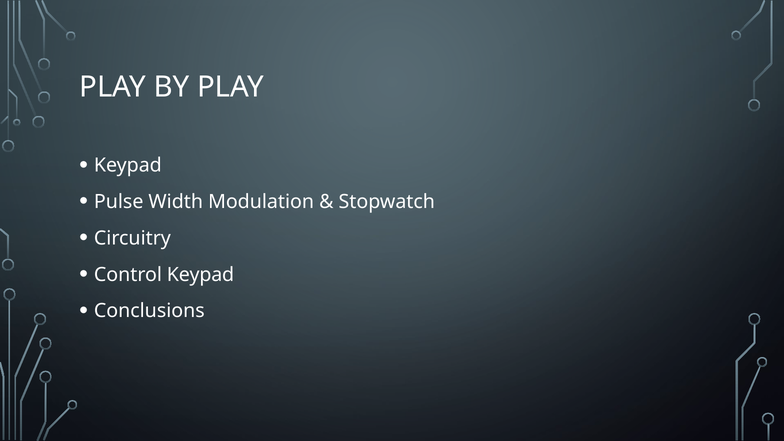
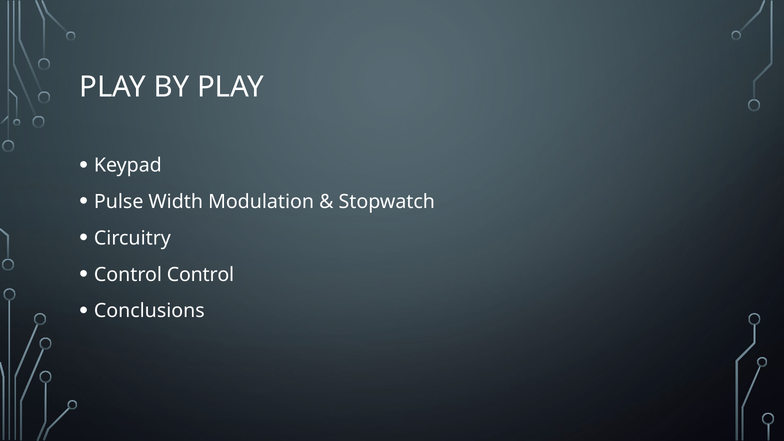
Control Keypad: Keypad -> Control (200, 275)
